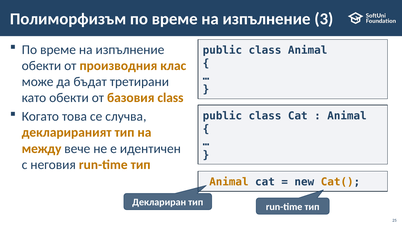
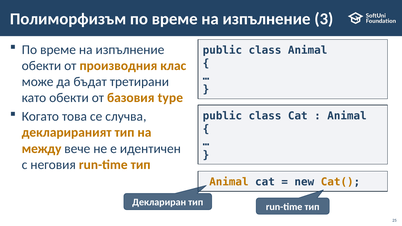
базовия class: class -> type (170, 98)
